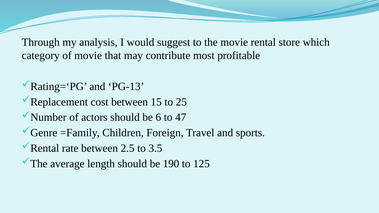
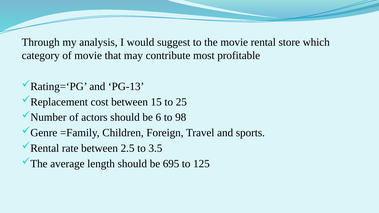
47: 47 -> 98 (181, 117)
190: 190 -> 695 (171, 164)
